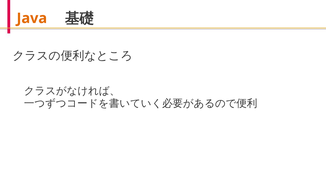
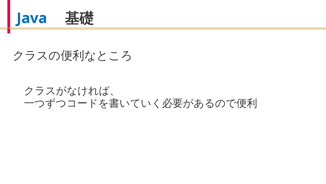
Java colour: orange -> blue (32, 18)
